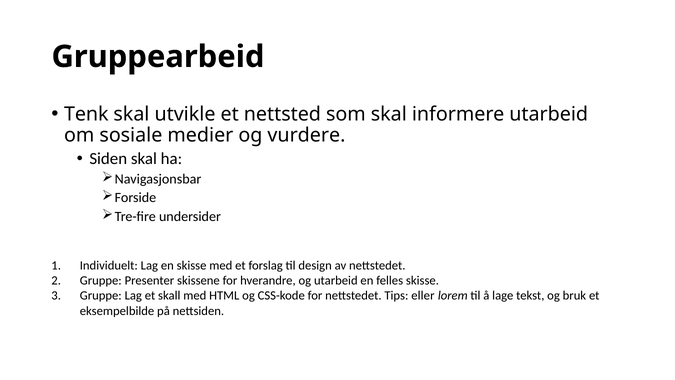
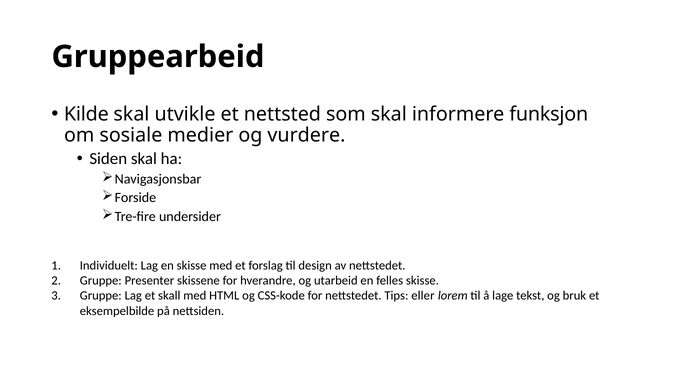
Tenk: Tenk -> Kilde (86, 114)
informere utarbeid: utarbeid -> funksjon (549, 114)
